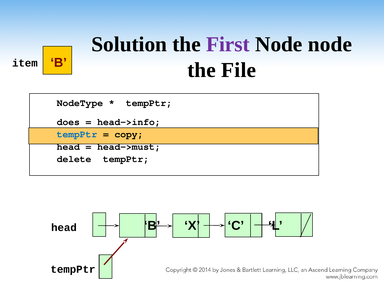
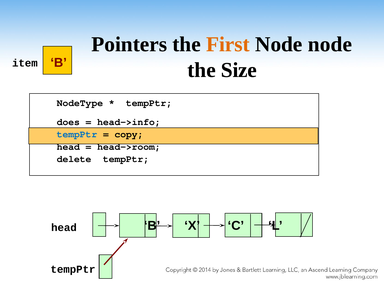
Solution: Solution -> Pointers (129, 44)
First colour: purple -> orange (228, 44)
File: File -> Size (239, 70)
head->must: head->must -> head->room (129, 147)
